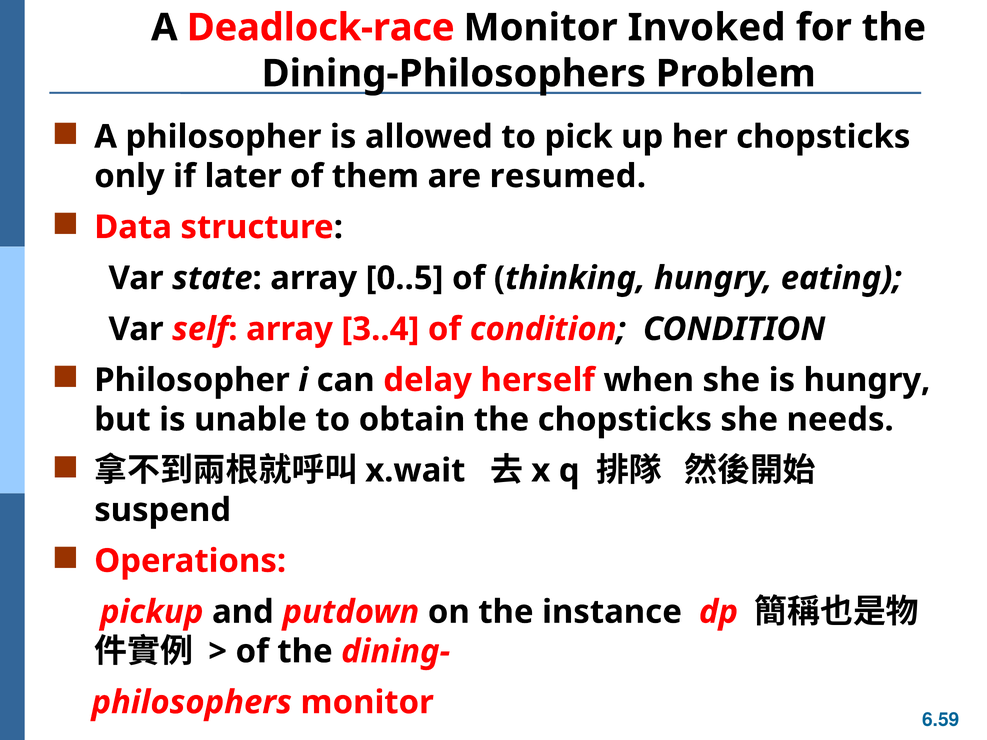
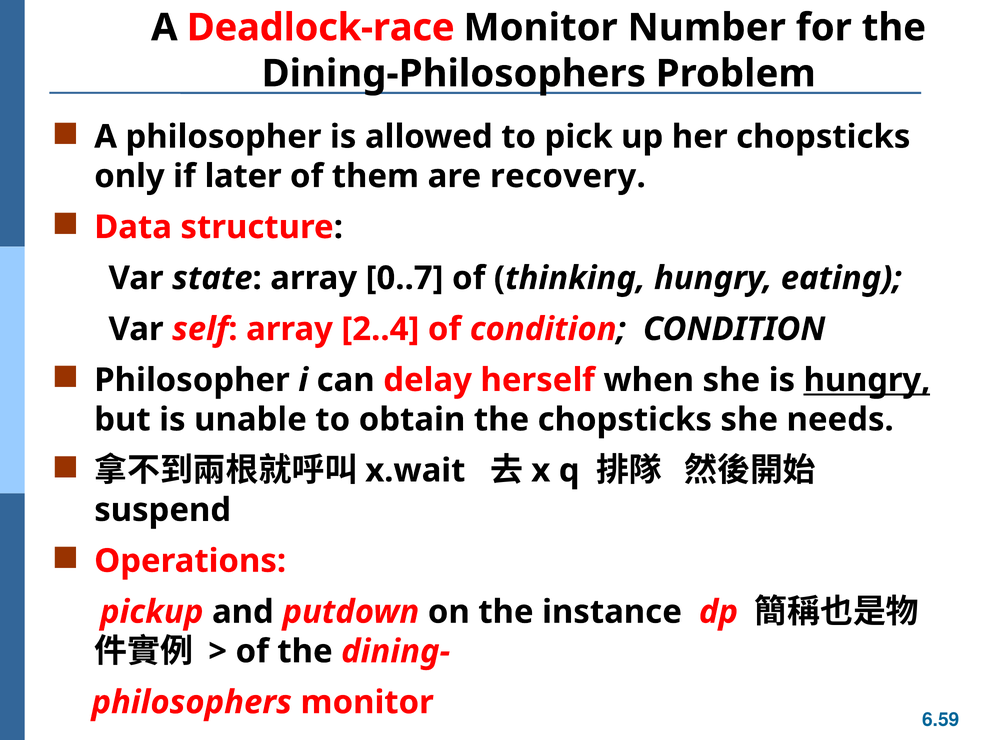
Invoked: Invoked -> Number (707, 28)
resumed: resumed -> recovery (568, 176)
0..5: 0..5 -> 0..7 (405, 278)
3..4: 3..4 -> 2..4 (380, 329)
hungry underline: none -> present (867, 380)
